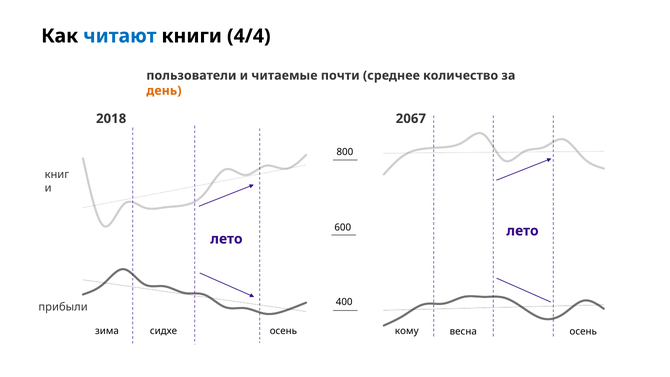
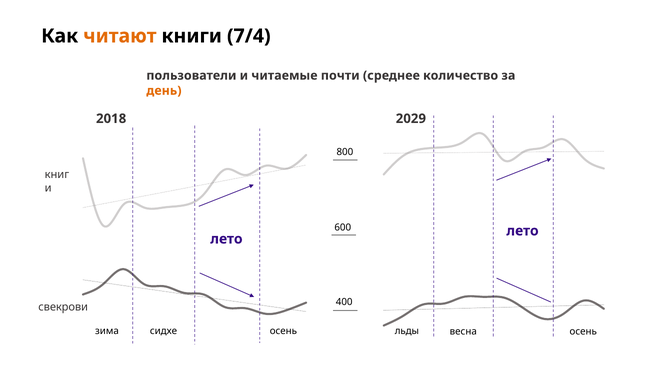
читают colour: blue -> orange (120, 36)
4/4: 4/4 -> 7/4 (249, 36)
2067: 2067 -> 2029 (411, 119)
прибыли: прибыли -> свекрови (63, 307)
кому: кому -> льды (407, 331)
